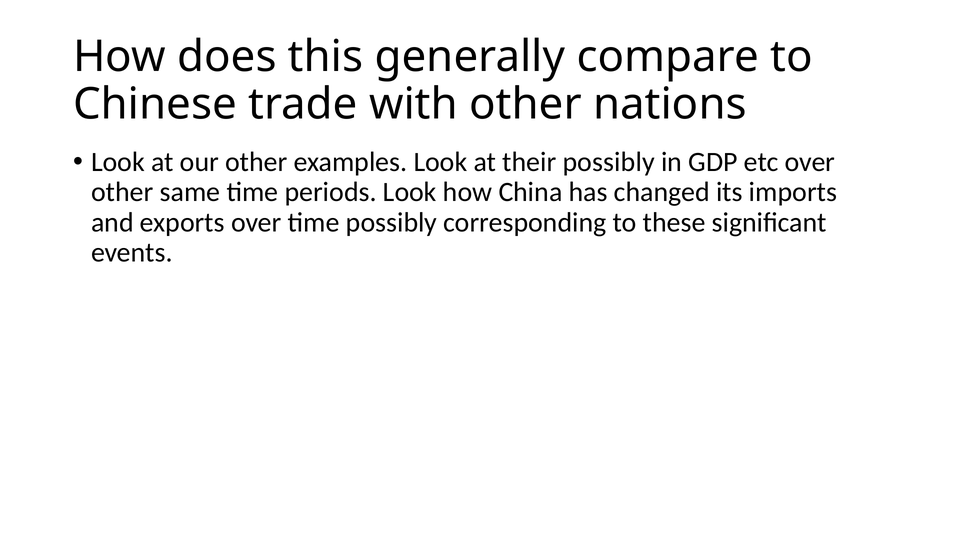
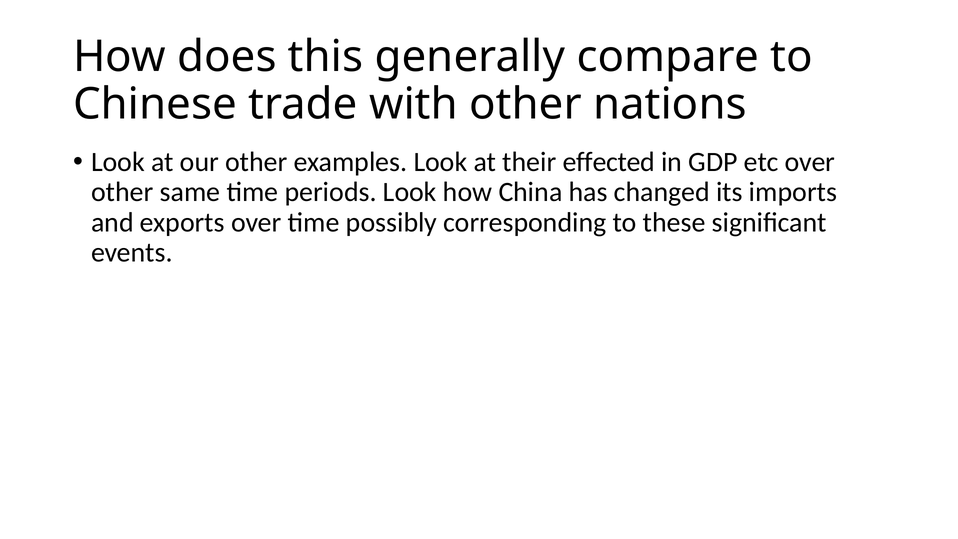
their possibly: possibly -> effected (609, 162)
